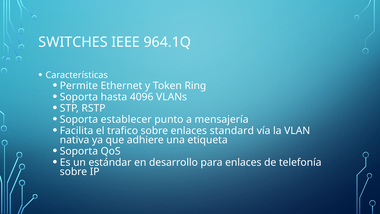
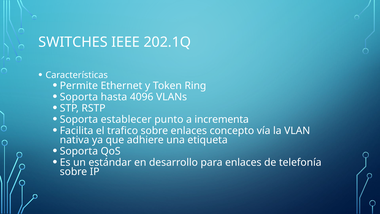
964.1Q: 964.1Q -> 202.1Q (167, 42)
mensajería: mensajería -> incrementa (222, 119)
standard: standard -> concepto (232, 131)
